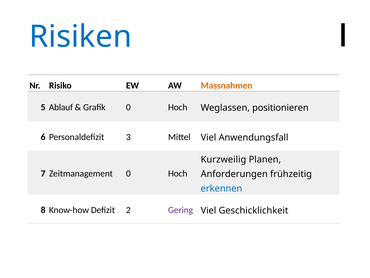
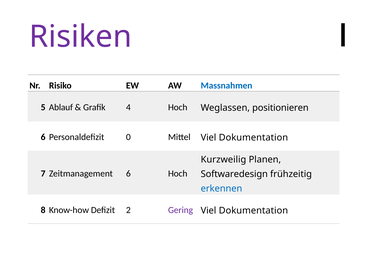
Risiken colour: blue -> purple (81, 37)
Massnahmen colour: orange -> blue (227, 86)
Grafik 0: 0 -> 4 (128, 107)
3: 3 -> 0 (128, 137)
Mittel Viel Anwendungsfall: Anwendungsfall -> Dokumentation (253, 137)
Zeitmanagement 0: 0 -> 6 (128, 173)
Anforderungen: Anforderungen -> Softwaredesign (234, 174)
Geschicklichkeit: Geschicklichkeit -> Dokumentation (253, 210)
